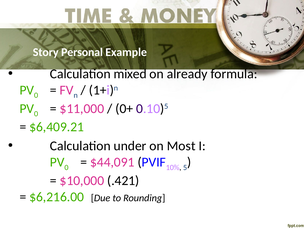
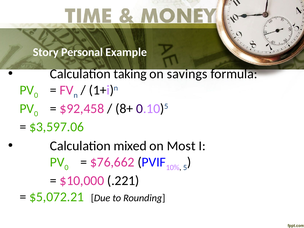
mixed: mixed -> taking (130, 74)
already: already -> savings (187, 74)
$11,000: $11,000 -> $92,458 (82, 109)
0+: 0+ -> 8+ (124, 109)
$6,409.21: $6,409.21 -> $3,597.06 (57, 127)
under: under -> mixed (130, 146)
$44,091: $44,091 -> $76,662 (112, 162)
.421: .421 -> .221 (123, 181)
$6,216.00: $6,216.00 -> $5,072.21 (57, 197)
